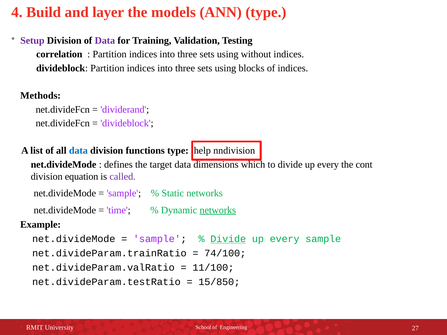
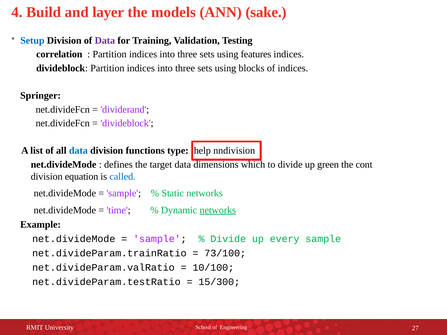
ANN type: type -> sake (266, 12)
Setup colour: purple -> blue (32, 41)
without: without -> features (256, 54)
Methods: Methods -> Springer (41, 96)
to divide up every: every -> green (328, 165)
called colour: purple -> blue (123, 177)
Divide underline: present -> none (228, 239)
74/100: 74/100 -> 73/100 (225, 253)
11/100: 11/100 -> 10/100 (213, 268)
15/850: 15/850 -> 15/300 (219, 282)
